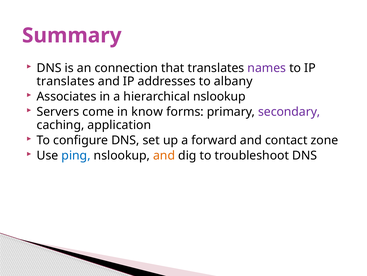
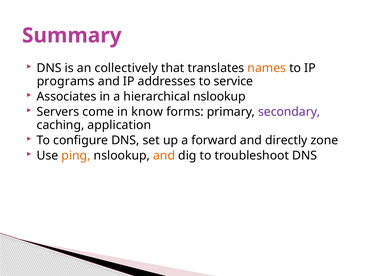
connection: connection -> collectively (126, 68)
names colour: purple -> orange (267, 68)
translates: translates -> programs (66, 81)
albany: albany -> service (233, 81)
contact: contact -> directly (286, 140)
ping colour: blue -> orange (76, 155)
